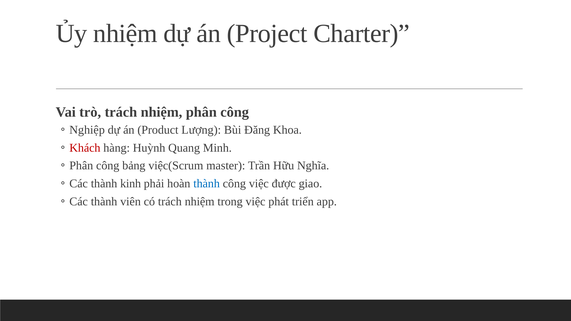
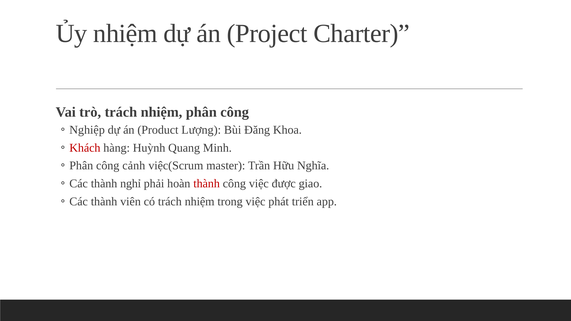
bảng: bảng -> cảnh (134, 166)
kinh: kinh -> nghỉ (131, 184)
thành colour: blue -> red (207, 184)
